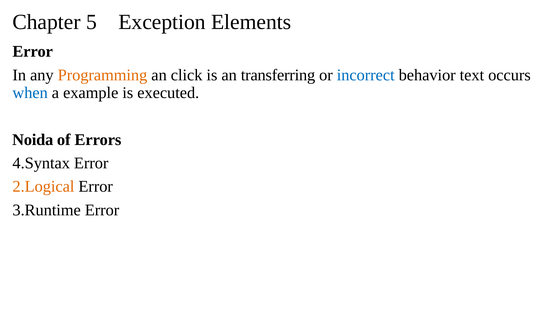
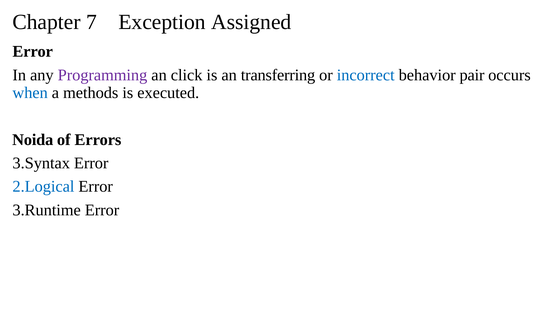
5: 5 -> 7 (91, 22)
Elements: Elements -> Assigned (251, 22)
Programming colour: orange -> purple (103, 75)
text: text -> pair (472, 75)
example: example -> methods (91, 93)
4.Syntax: 4.Syntax -> 3.Syntax (41, 163)
2.Logical colour: orange -> blue (43, 187)
